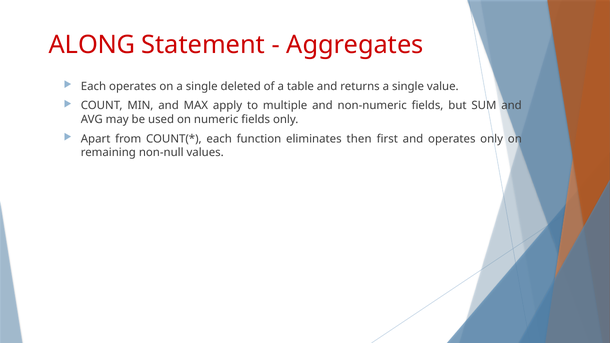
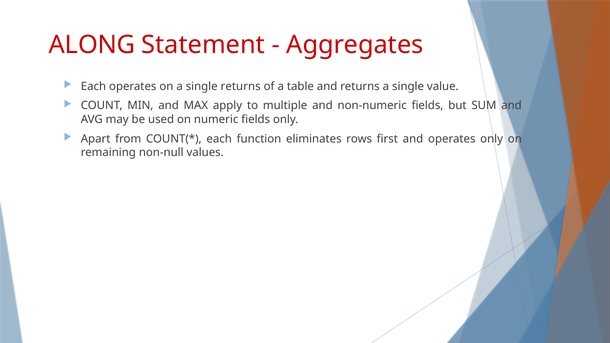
single deleted: deleted -> returns (241, 86)
then: then -> rows (359, 139)
